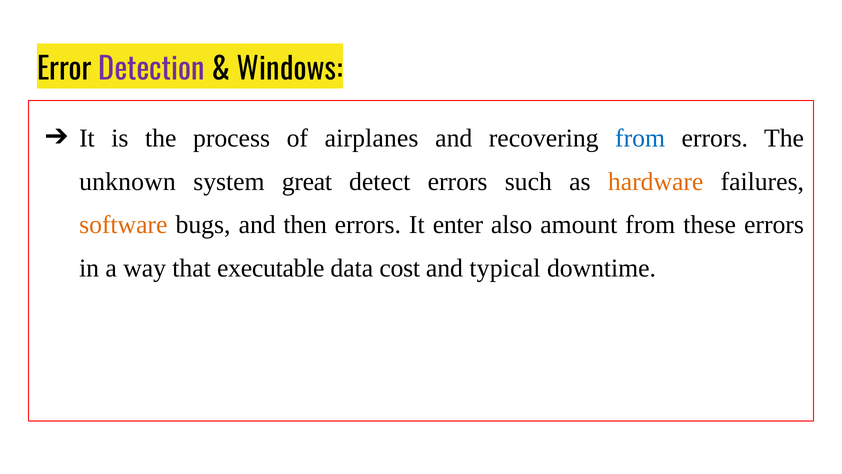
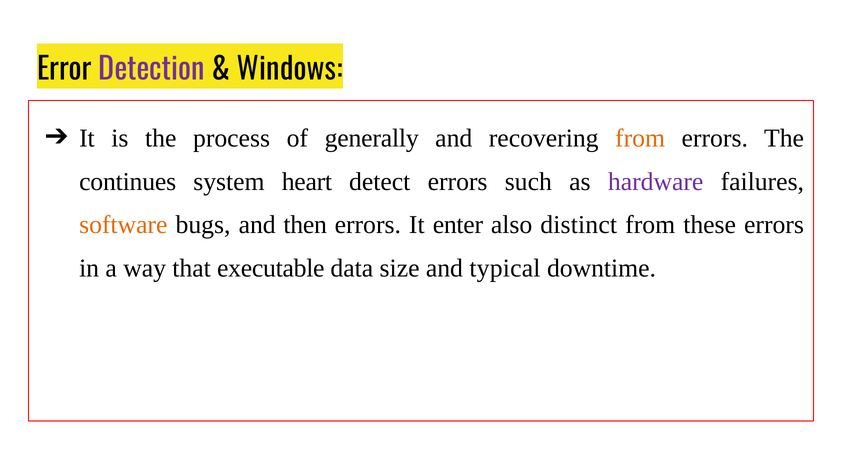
airplanes: airplanes -> generally (372, 138)
from colour: blue -> orange (640, 138)
unknown: unknown -> continues (128, 182)
great: great -> heart (307, 182)
hardware colour: orange -> purple (656, 182)
amount: amount -> distinct (579, 225)
cost: cost -> size (400, 268)
